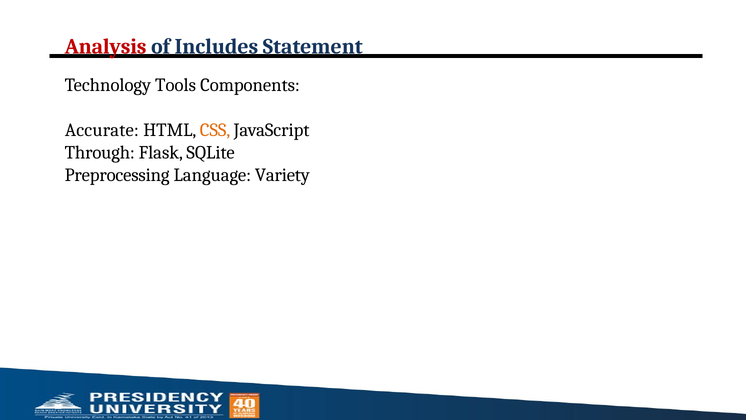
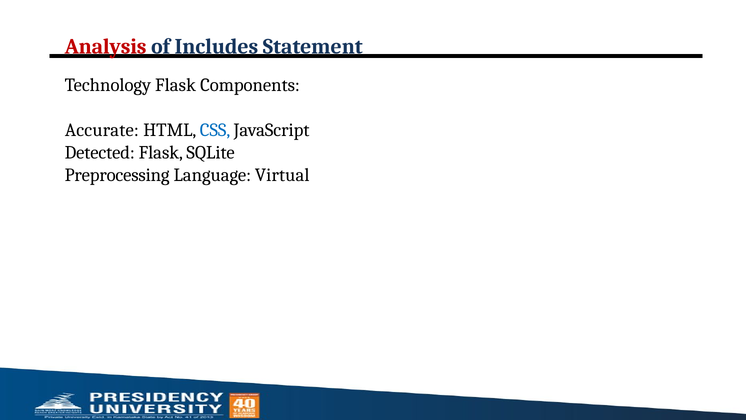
Technology Tools: Tools -> Flask (176, 85)
CSS colour: orange -> blue (215, 130)
Through: Through -> Detected (100, 152)
Variety: Variety -> Virtual (282, 175)
